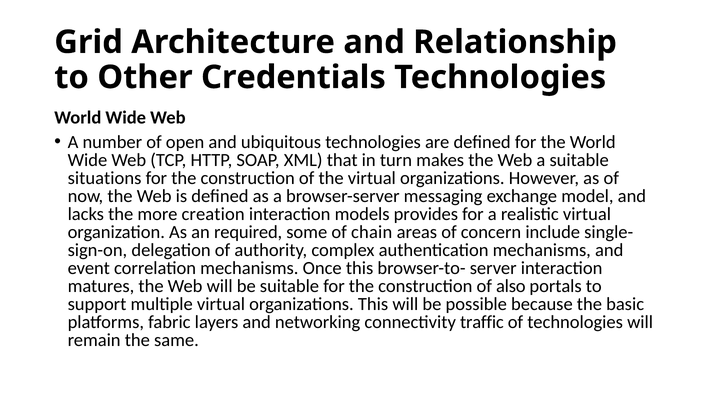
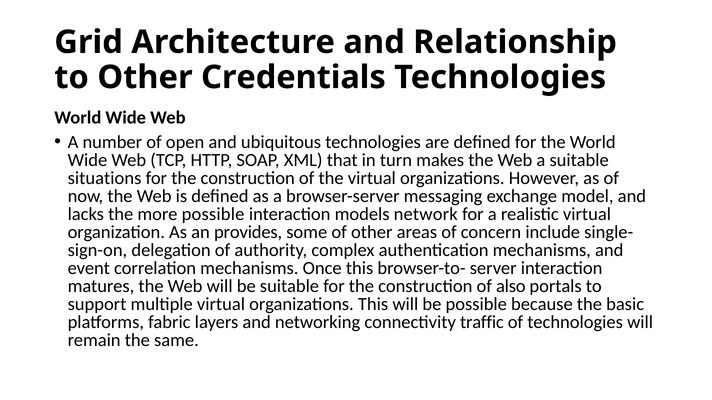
more creation: creation -> possible (213, 214)
provides: provides -> network (426, 214)
required: required -> provides (248, 232)
of chain: chain -> other (372, 232)
